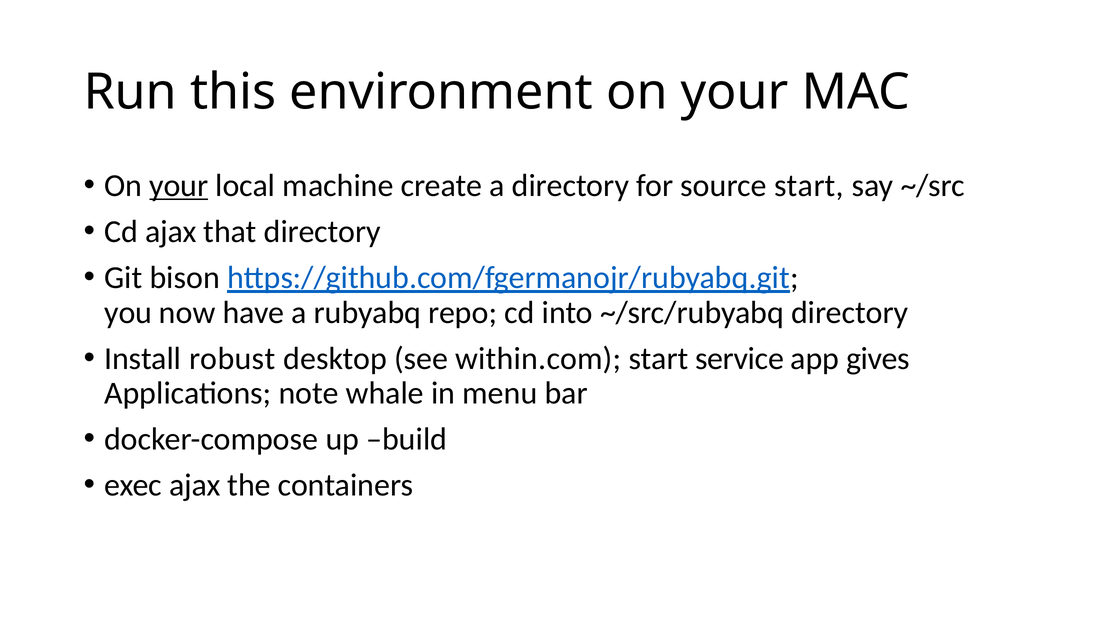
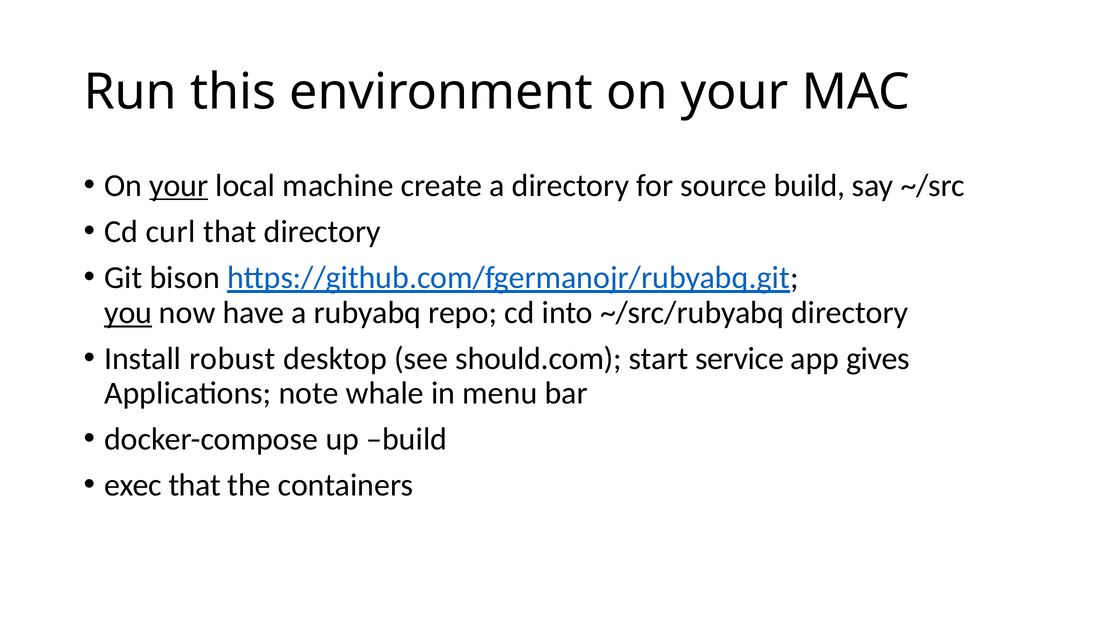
source start: start -> build (809, 185)
Cd ajax: ajax -> curl (171, 231)
you underline: none -> present (128, 313)
within.com: within.com -> should.com (539, 359)
exec ajax: ajax -> that (195, 485)
